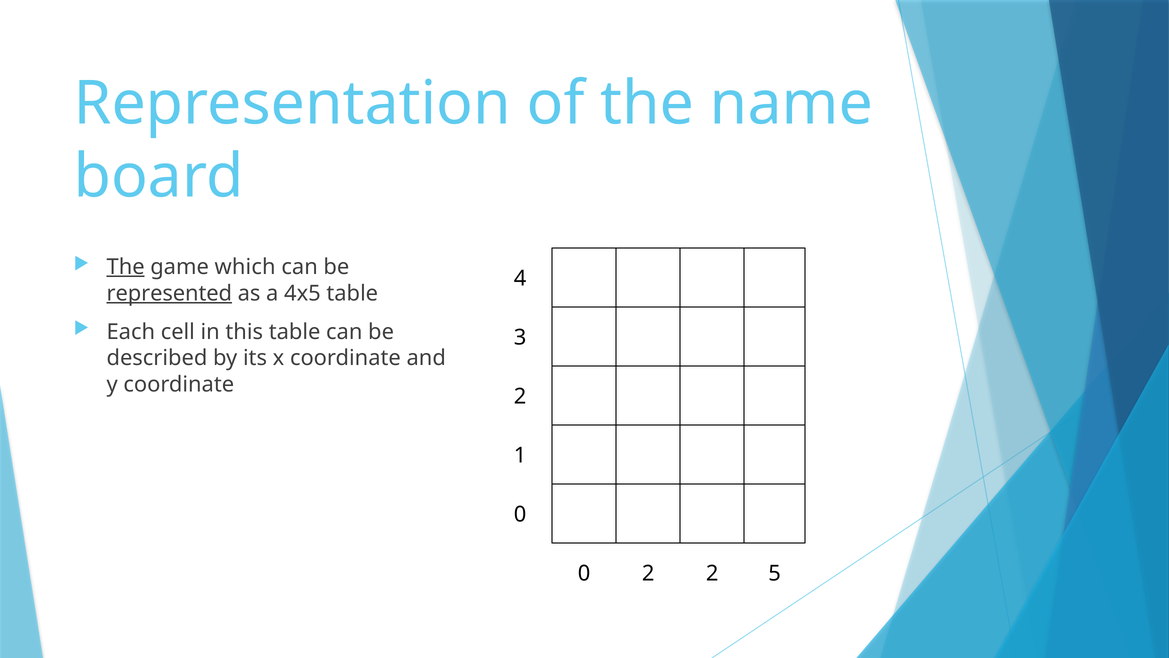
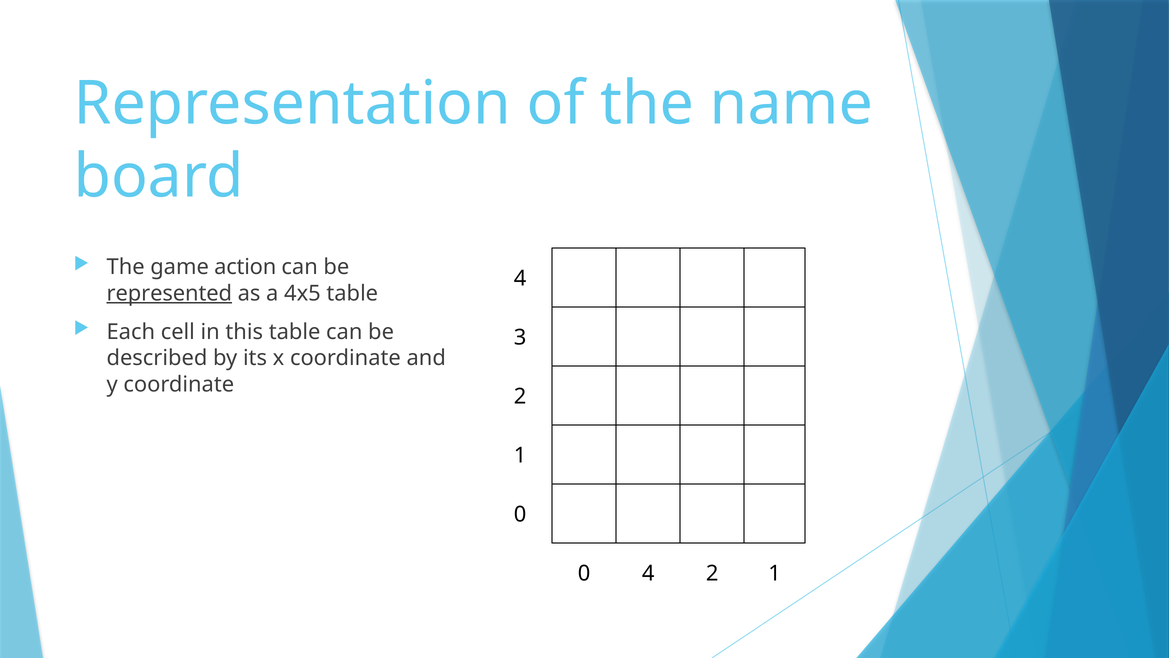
The underline: present -> none (126, 267)
which: which -> action (245, 267)
0 2: 2 -> 4 (648, 573)
5: 5 -> 1 (775, 573)
